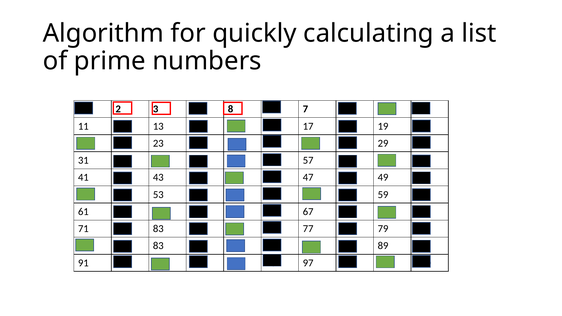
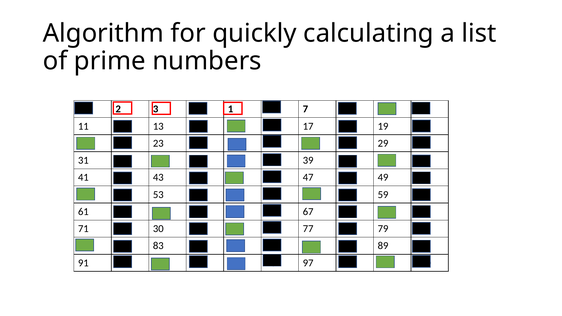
8: 8 -> 1 (231, 109)
57: 57 -> 39 (308, 160)
83: 83 -> 30 (158, 229)
